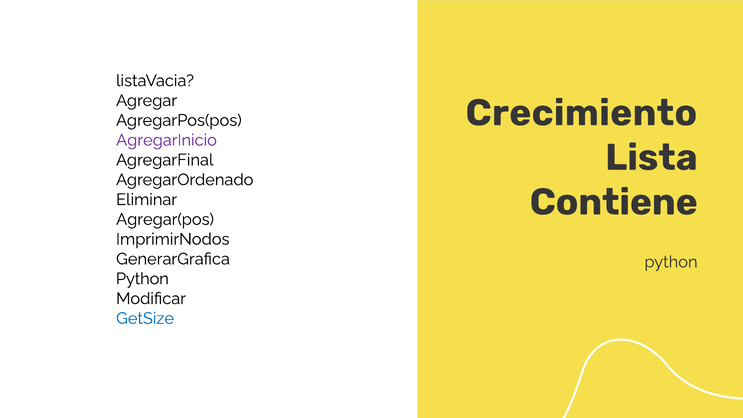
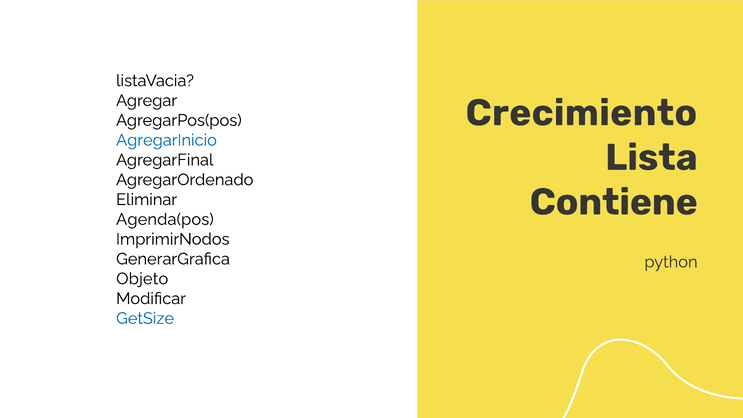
AgregarInicio colour: purple -> blue (166, 140)
Agregar(pos: Agregar(pos -> Agenda(pos (165, 219)
Python: Python -> Objeto (142, 279)
